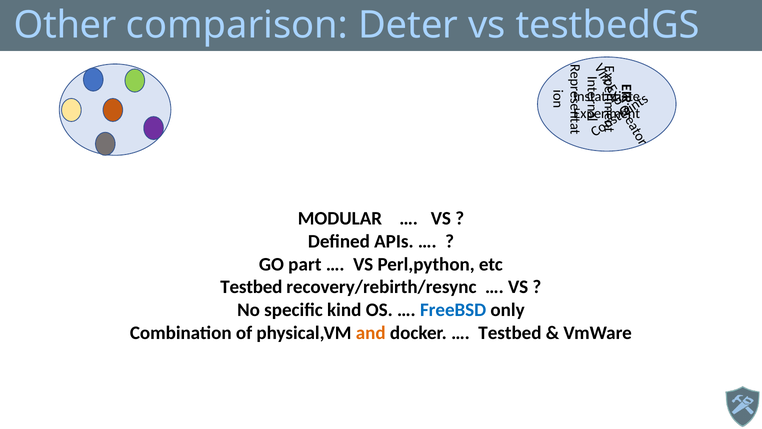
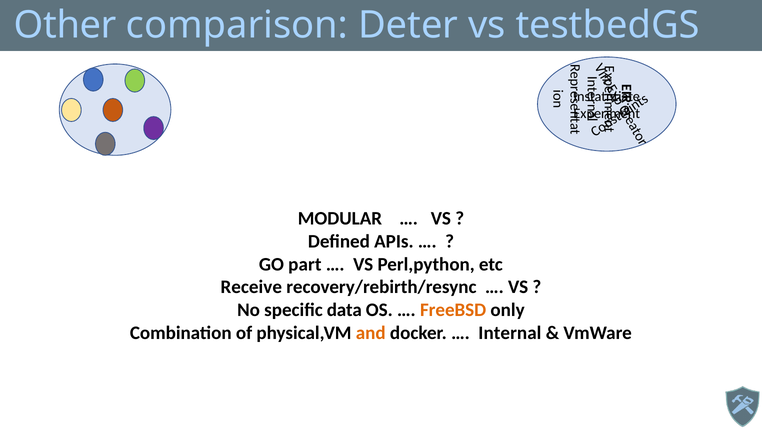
Testbed: Testbed -> Receive (251, 287)
kind: kind -> data (344, 310)
FreeBSD colour: blue -> orange (453, 310)
Testbed: Testbed -> Internal (510, 333)
